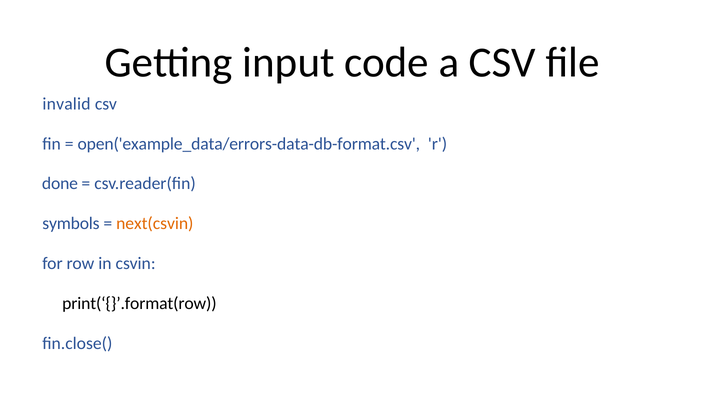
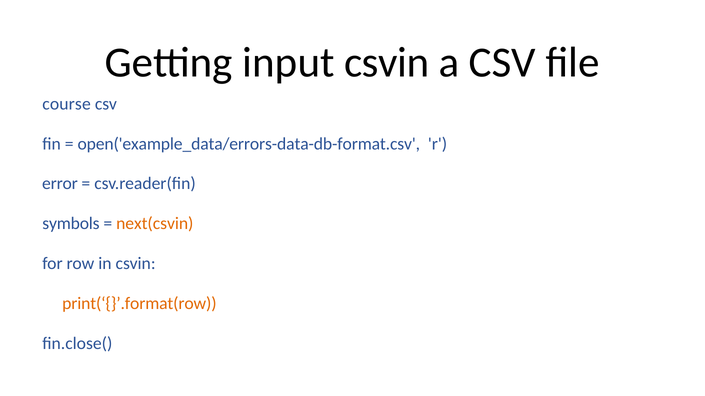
input code: code -> csvin (387, 62)
invalid: invalid -> course (67, 104)
done: done -> error (60, 184)
print(‘{}’.format(row colour: black -> orange (139, 304)
